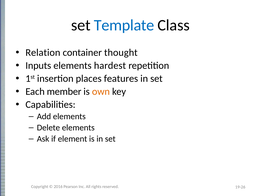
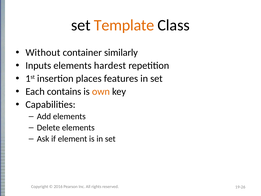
Template colour: blue -> orange (124, 25)
Relation: Relation -> Without (43, 52)
thought: thought -> similarly (121, 52)
member: member -> contains (64, 91)
